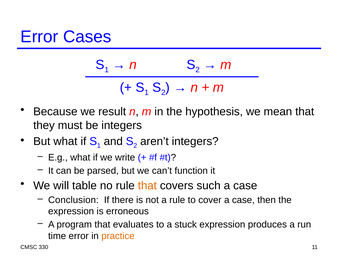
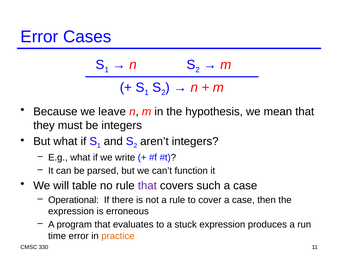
result: result -> leave (112, 112)
that colour: orange -> purple (147, 185)
Conclusion: Conclusion -> Operational (73, 200)
